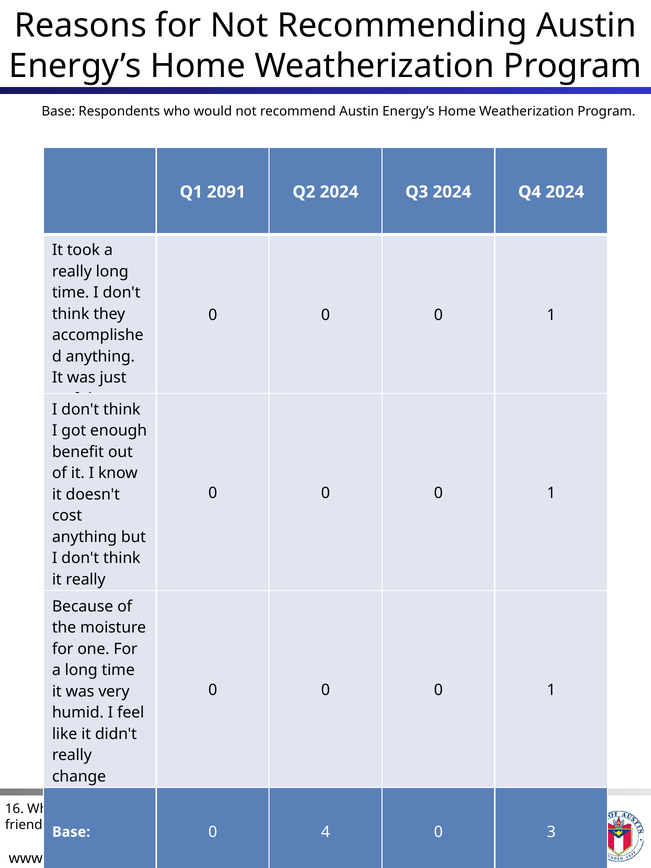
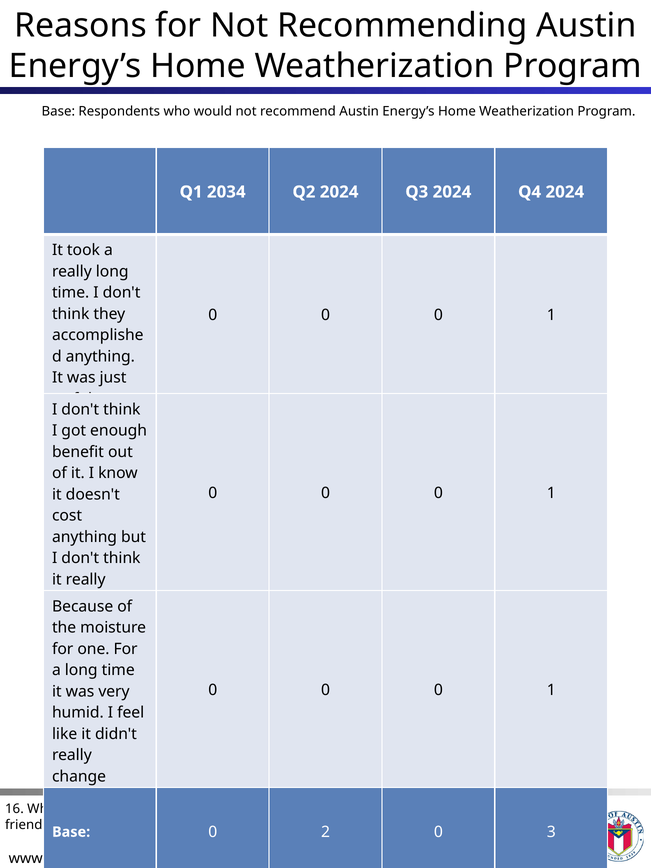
2091: 2091 -> 2034 (226, 192)
4: 4 -> 2 (326, 832)
